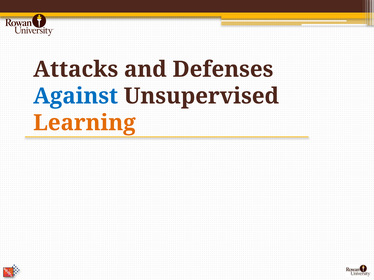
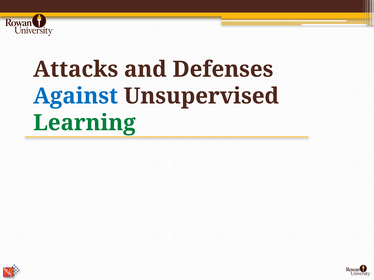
Learning colour: orange -> green (84, 123)
